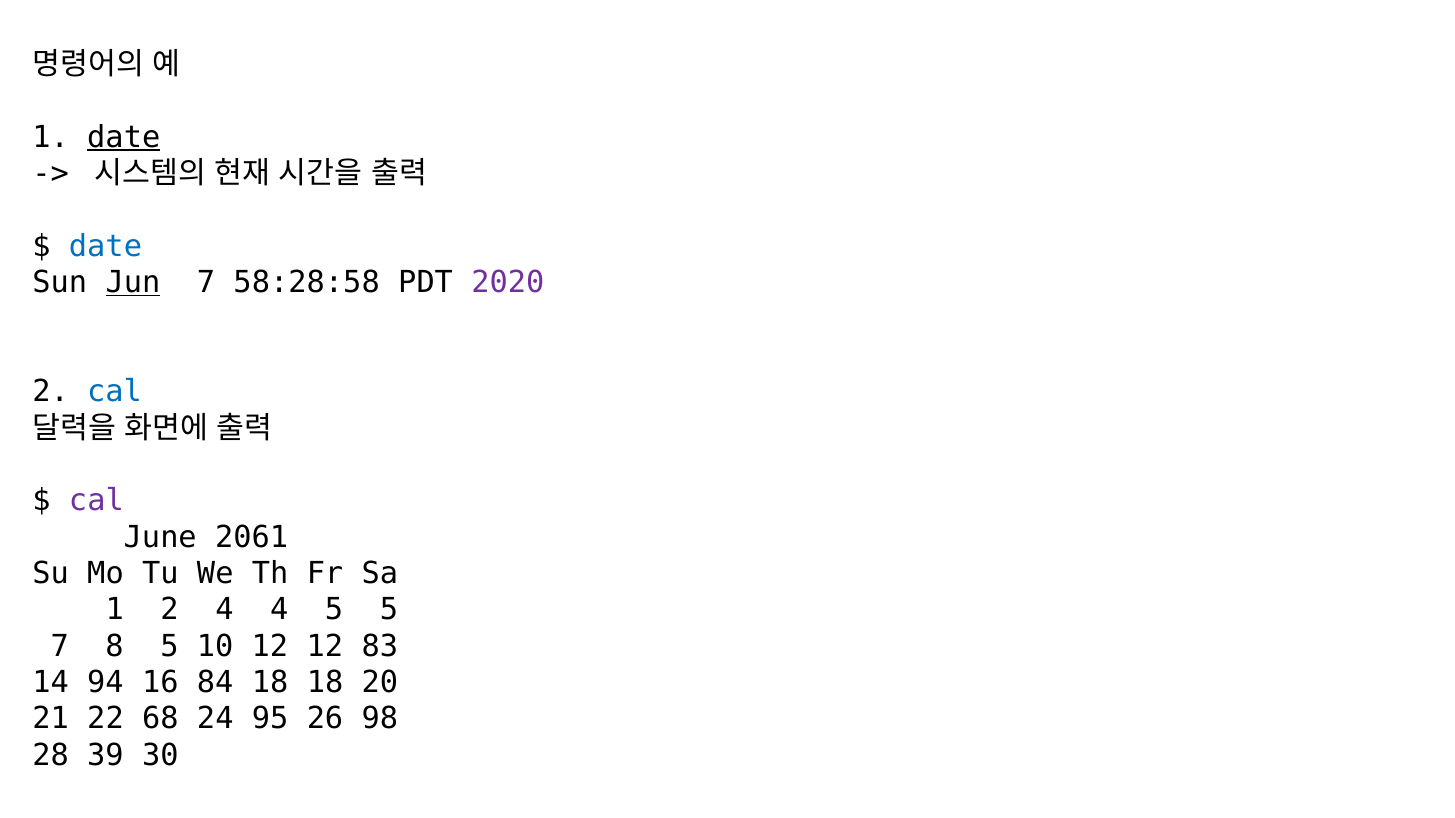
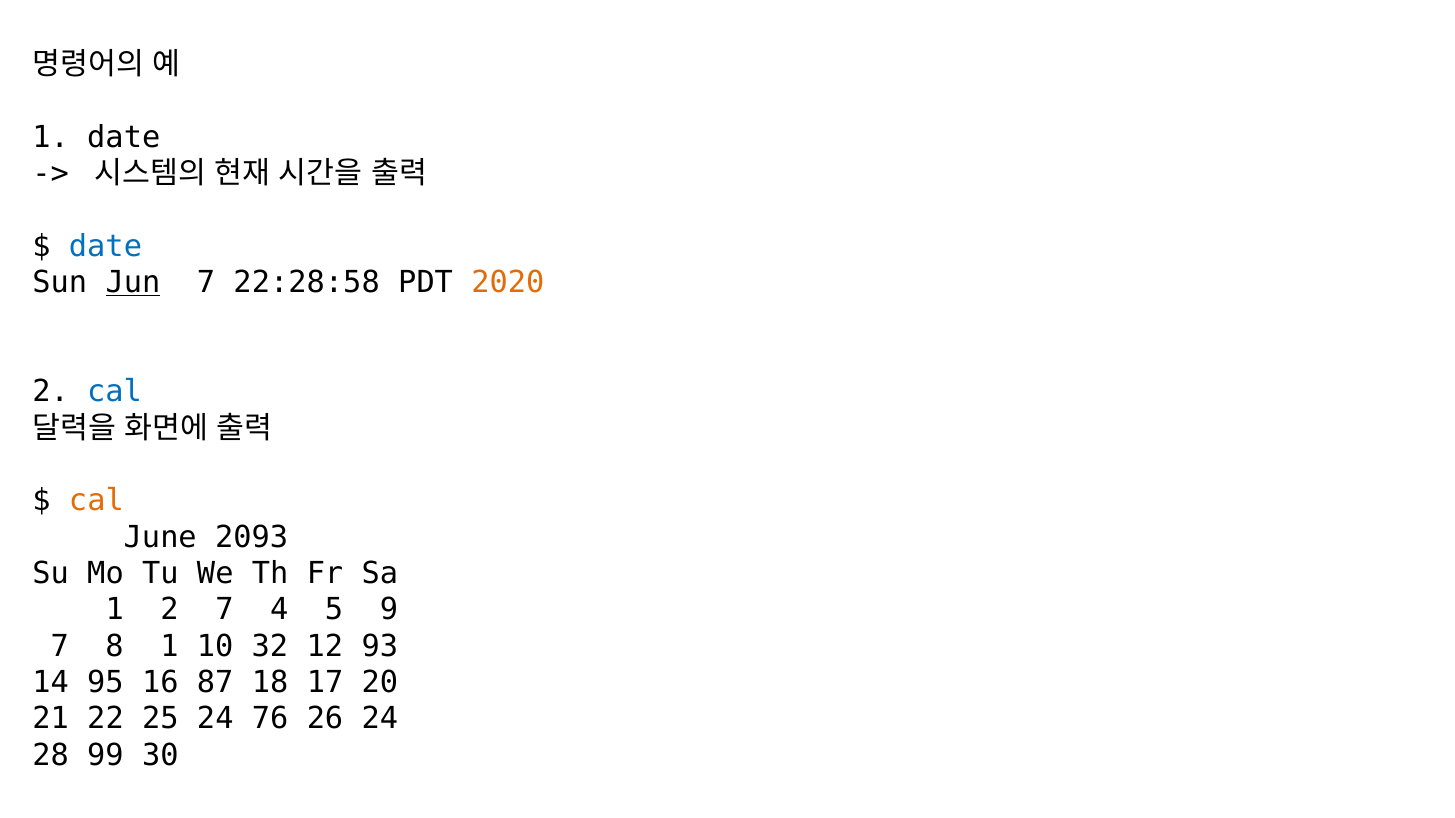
date underline: present -> none (124, 137)
58:28:58: 58:28:58 -> 22:28:58 (307, 283)
2020 colour: purple -> orange (508, 283)
cal colour: purple -> orange (96, 501)
2061: 2061 -> 2093 (252, 537)
2 4: 4 -> 7 (224, 610)
5 5: 5 -> 9 (389, 610)
8 5: 5 -> 1 (169, 647)
10 12: 12 -> 32 (270, 647)
83: 83 -> 93 (380, 647)
94: 94 -> 95 (105, 683)
84: 84 -> 87 (215, 683)
18 18: 18 -> 17 (325, 683)
68: 68 -> 25 (160, 719)
95: 95 -> 76 (270, 719)
26 98: 98 -> 24 (380, 719)
39: 39 -> 99 (105, 756)
